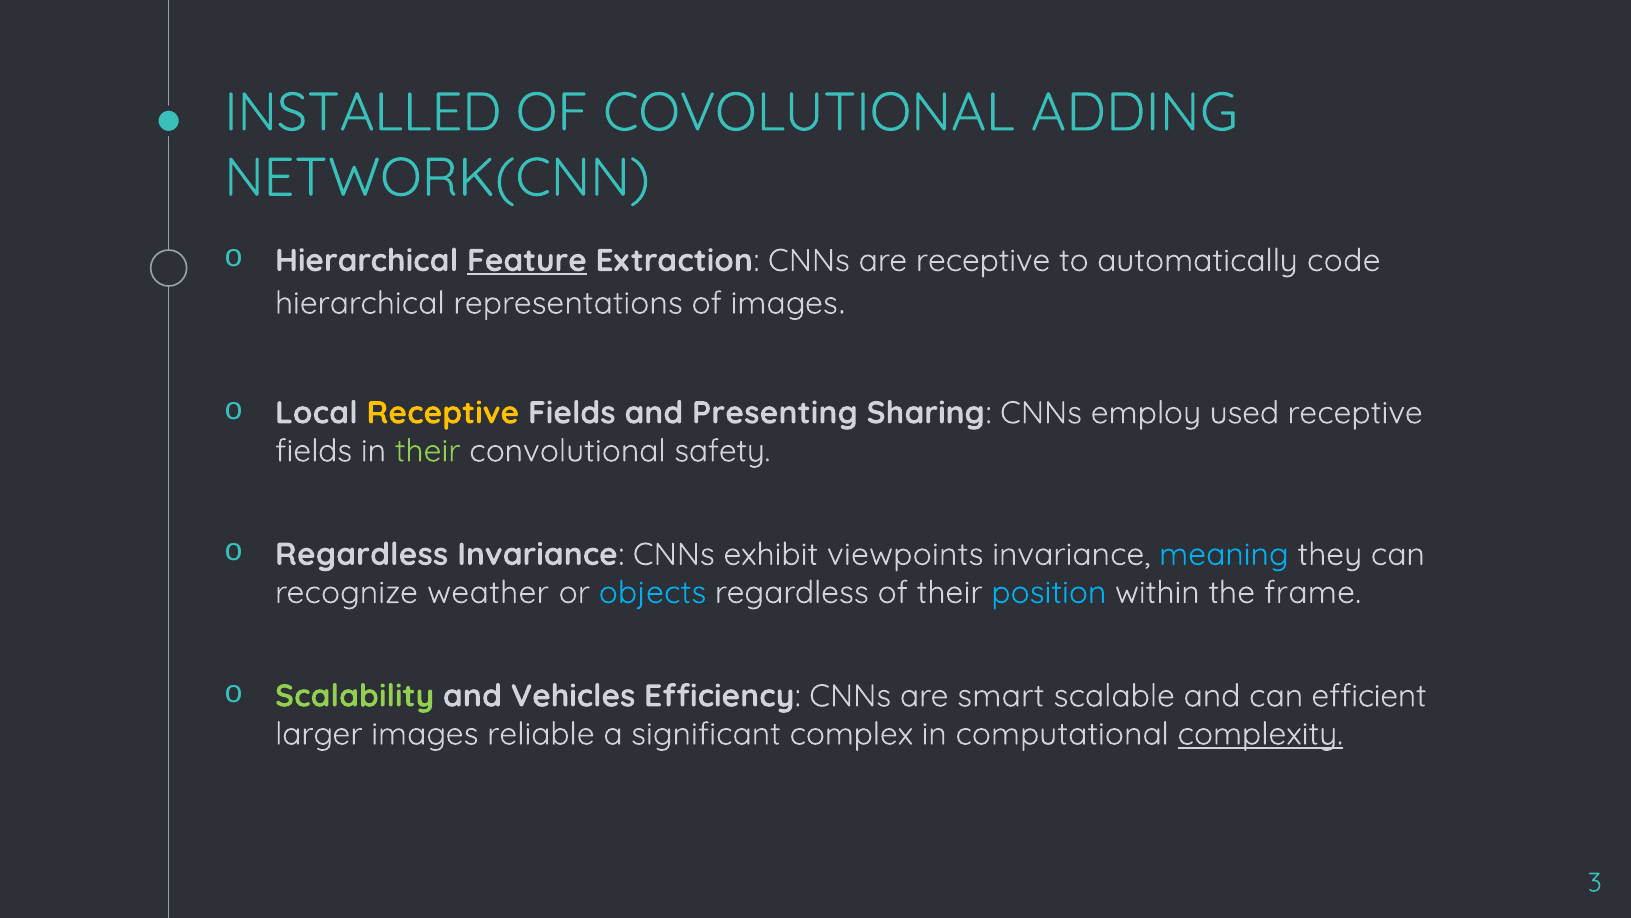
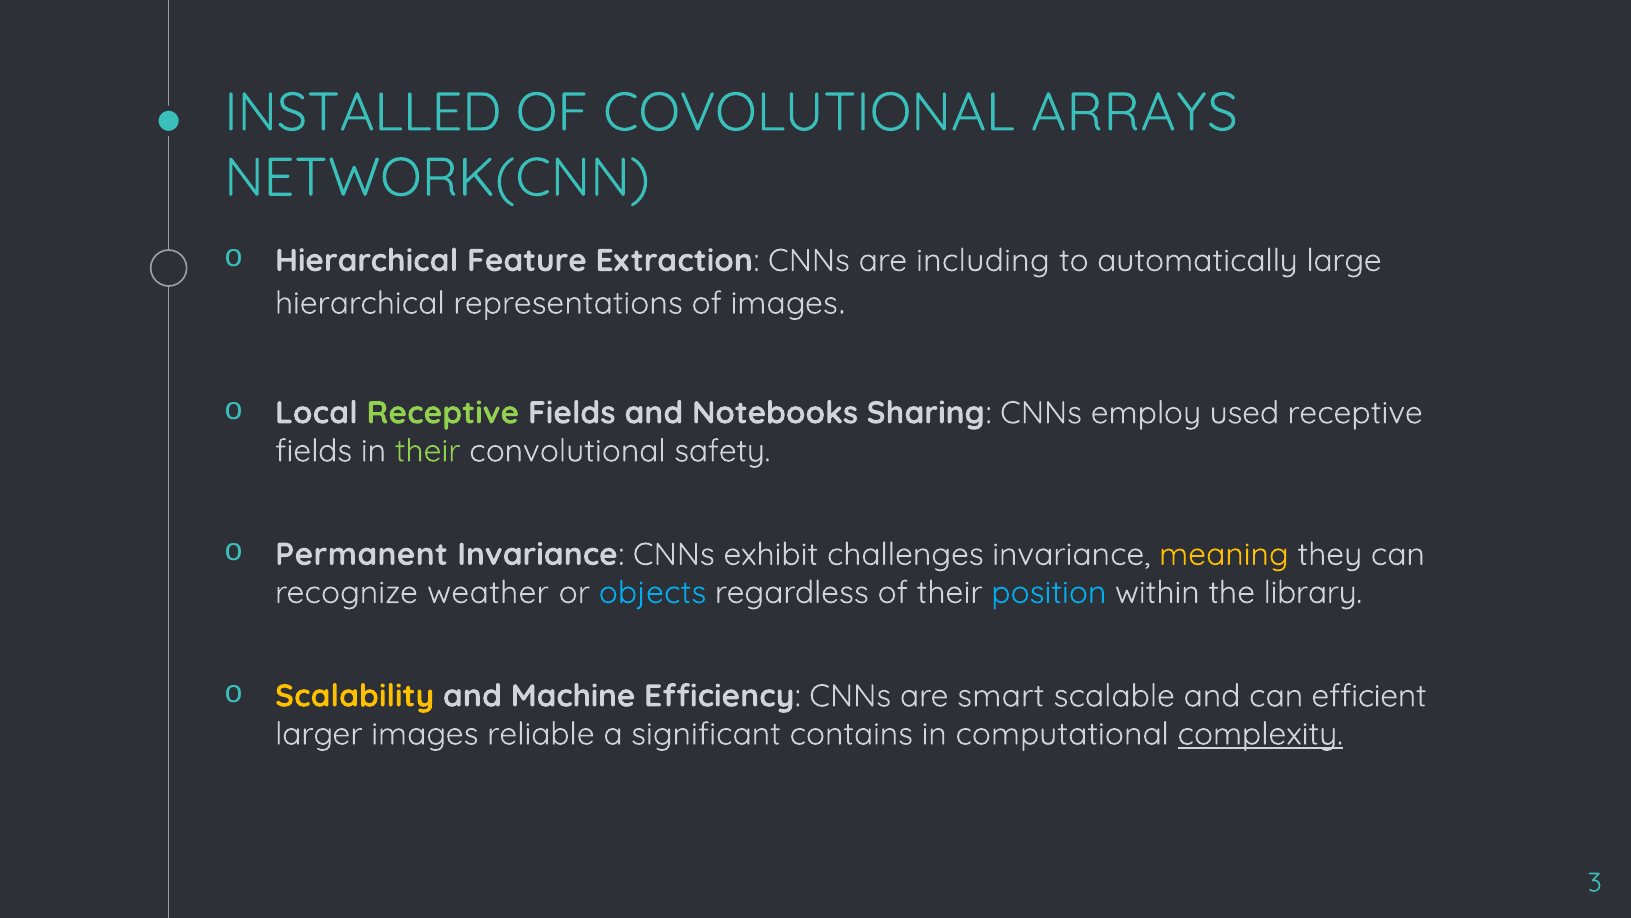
ADDING: ADDING -> ARRAYS (1134, 112)
Feature underline: present -> none (527, 260)
are receptive: receptive -> including (983, 260)
code: code -> large (1344, 260)
Receptive colour: yellow -> light green (443, 413)
Presenting: Presenting -> Notebooks (775, 413)
Regardless: Regardless -> Permanent (362, 554)
viewpoints: viewpoints -> challenges (905, 554)
meaning colour: light blue -> yellow (1224, 554)
frame: frame -> library (1313, 592)
Scalability colour: light green -> yellow (355, 696)
Vehicles: Vehicles -> Machine (573, 696)
complex: complex -> contains (851, 734)
